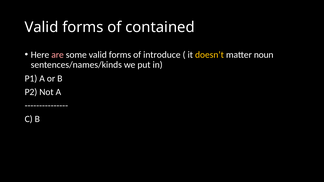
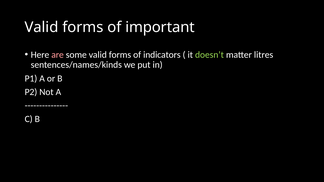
contained: contained -> important (160, 27)
introduce: introduce -> indicators (162, 55)
doesn’t colour: yellow -> light green (209, 55)
noun: noun -> litres (264, 55)
